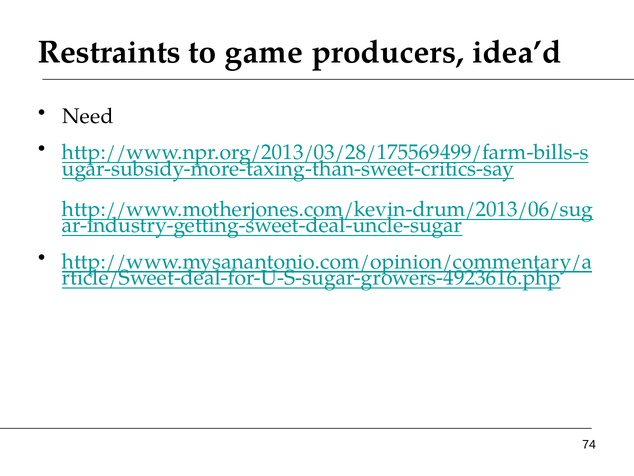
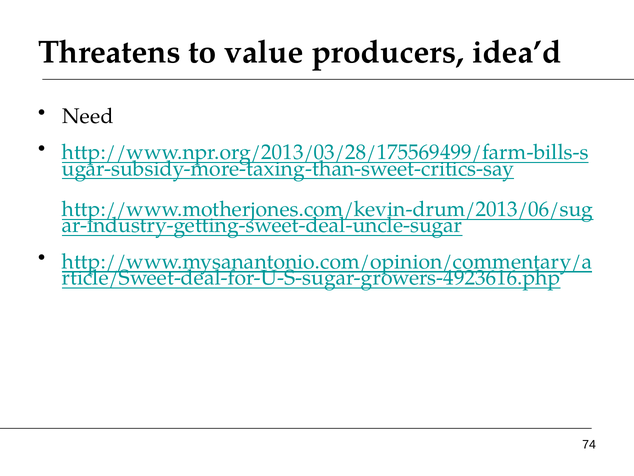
Restraints: Restraints -> Threatens (109, 52)
game: game -> value (264, 52)
